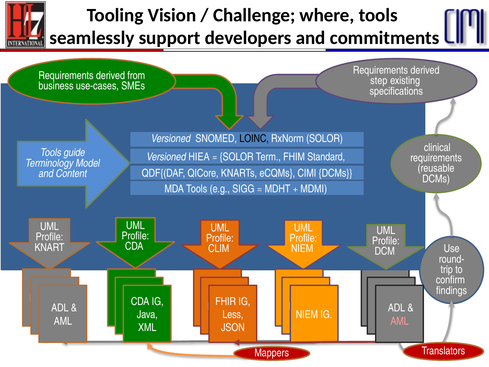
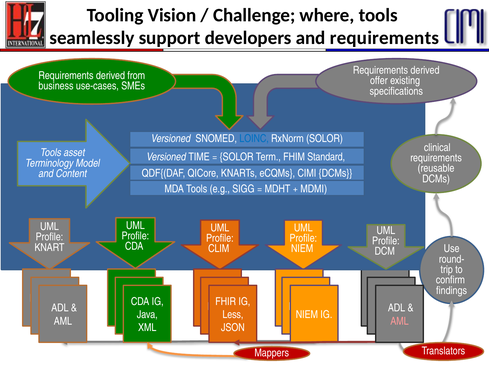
and commitments: commitments -> requirements (384, 38)
step: step -> offer (379, 81)
LOINC colour: black -> blue (254, 138)
guide: guide -> asset (74, 153)
HIEA: HIEA -> TIME (199, 157)
